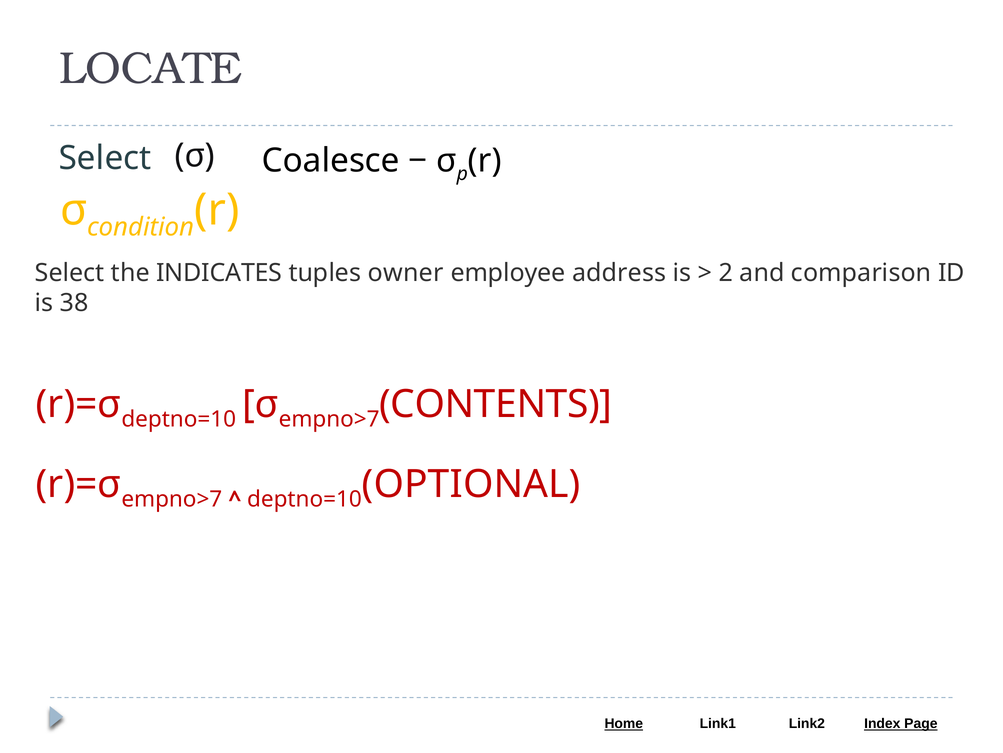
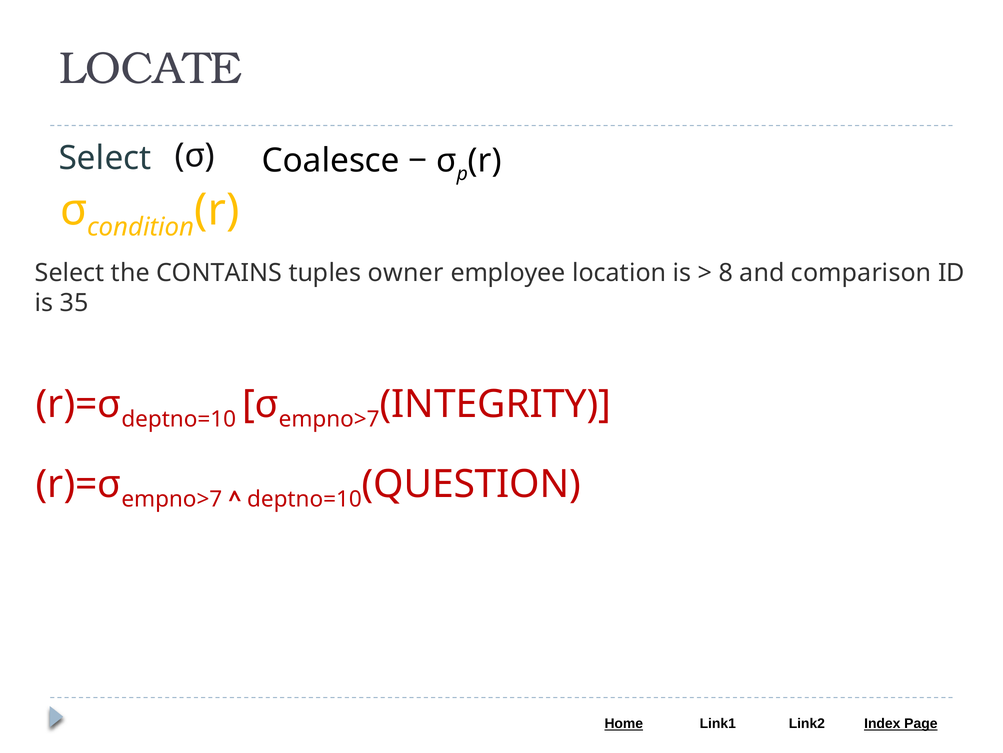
INDICATES: INDICATES -> CONTAINS (219, 272)
address: address -> location (619, 272)
2: 2 -> 8 (726, 272)
38: 38 -> 35 (74, 303)
CONTENTS: CONTENTS -> INTEGRITY (495, 404)
OPTIONAL: OPTIONAL -> QUESTION (471, 484)
